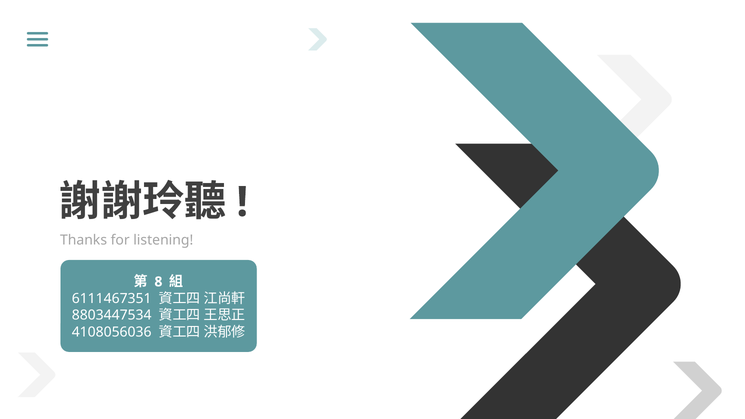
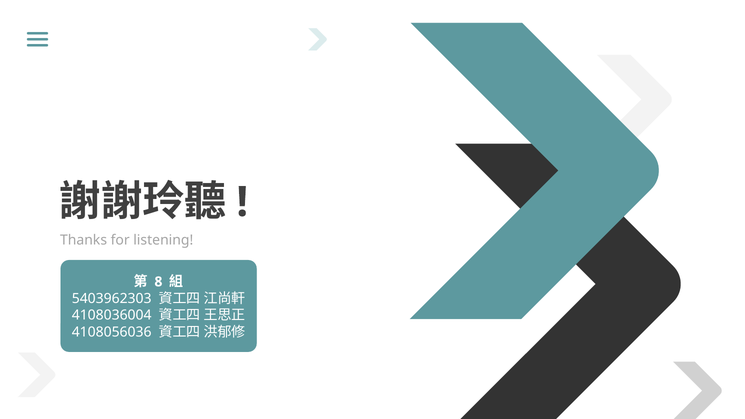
6111467351: 6111467351 -> 5403962303 (112, 299)
8803447534: 8803447534 -> 4108036004 (112, 315)
